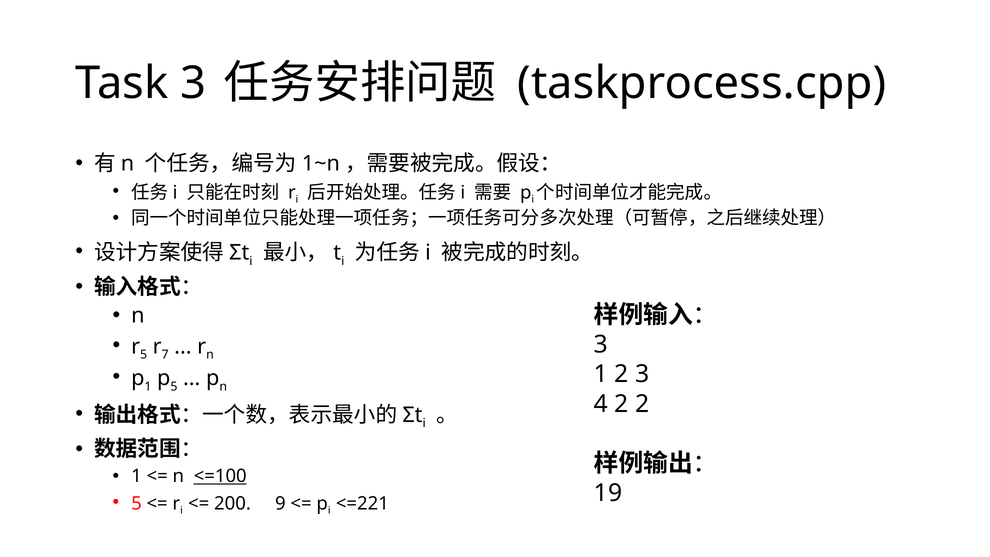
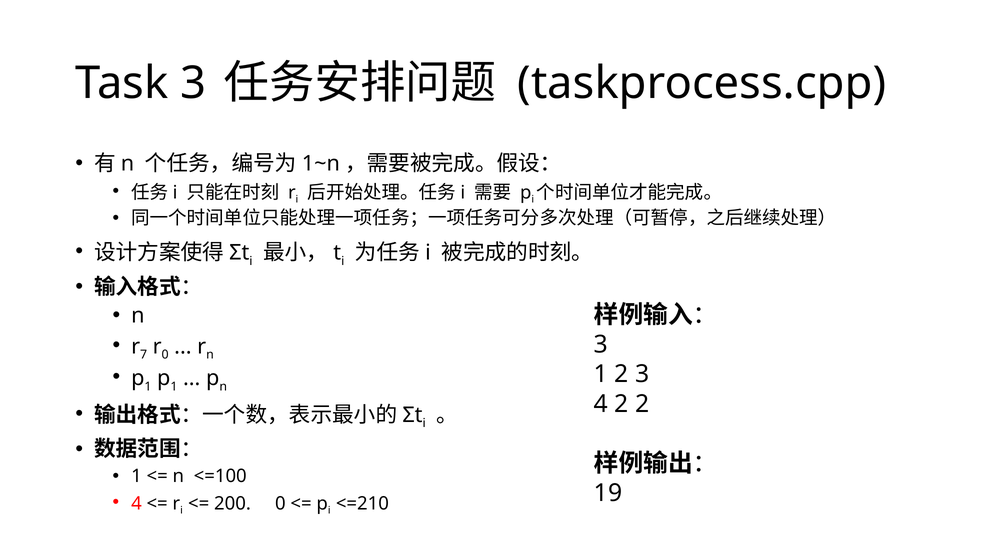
5: 5 -> 7 (144, 355)
7: 7 -> 0 (165, 355)
5: 5 -> 1 (174, 386)
<=100 underline: present -> none (220, 476)
5: 5 -> 4 (136, 503)
200 9: 9 -> 0 (280, 503)
<=221: <=221 -> <=210 (362, 503)
